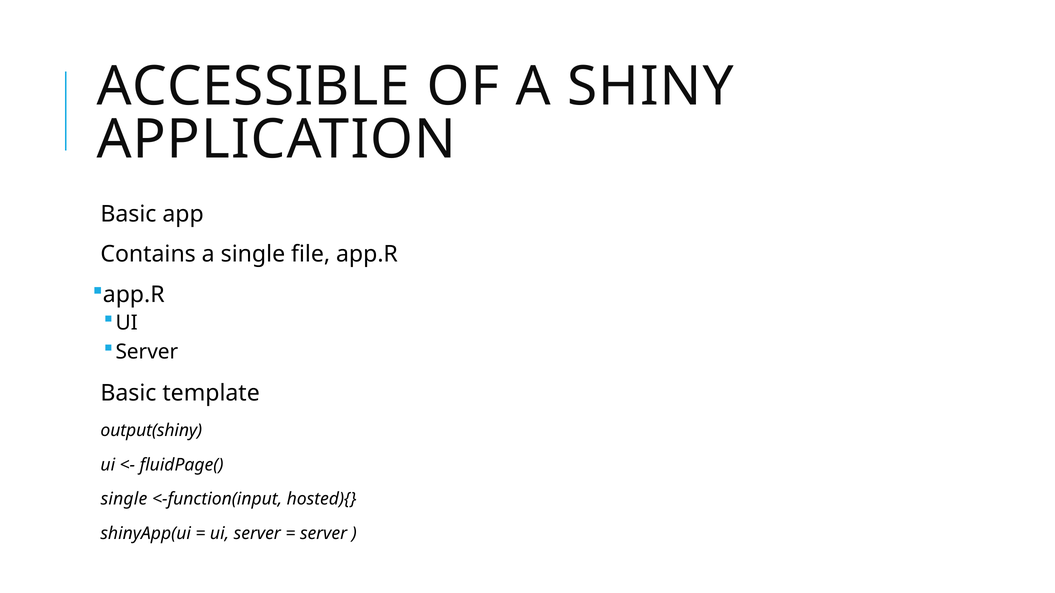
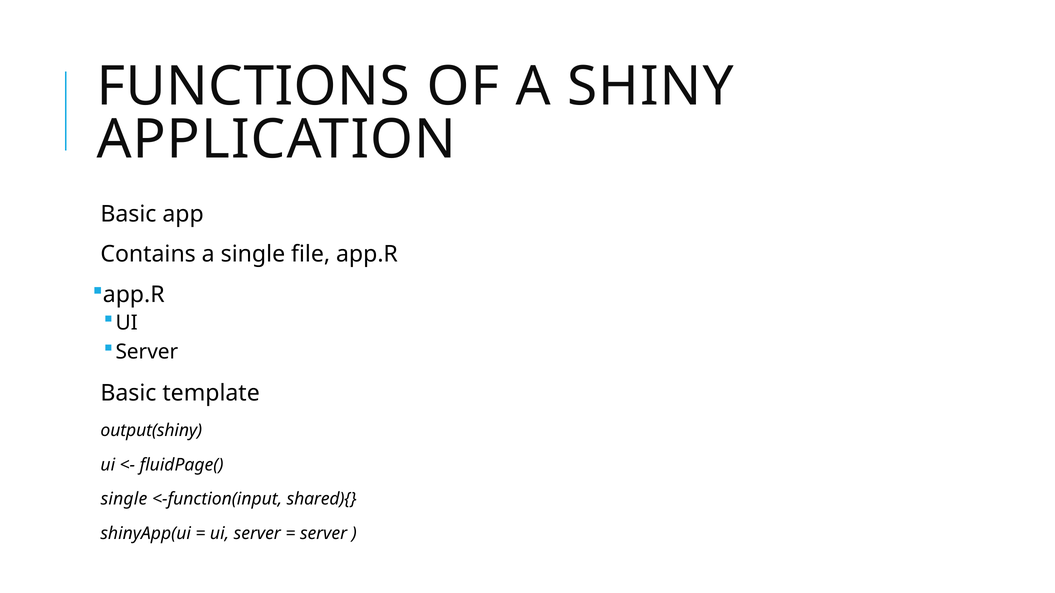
ACCESSIBLE: ACCESSIBLE -> FUNCTIONS (253, 87)
hosted){: hosted){ -> shared){ (322, 499)
